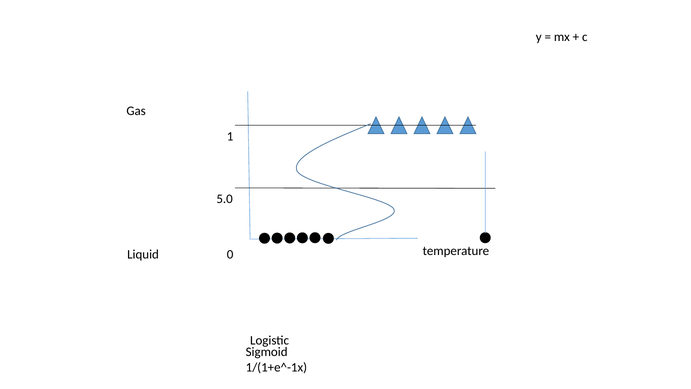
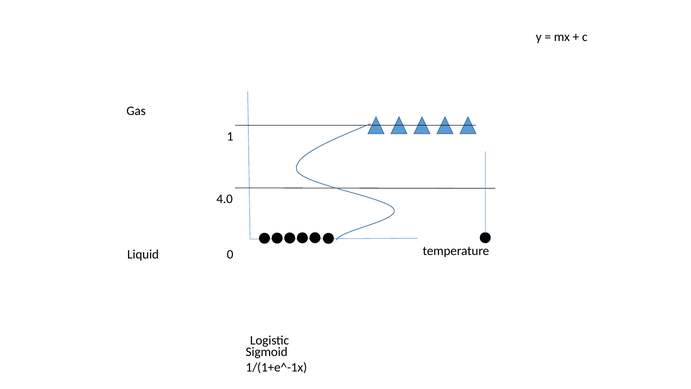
5.0: 5.0 -> 4.0 (225, 199)
